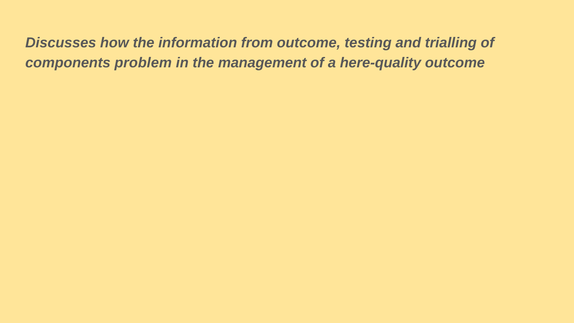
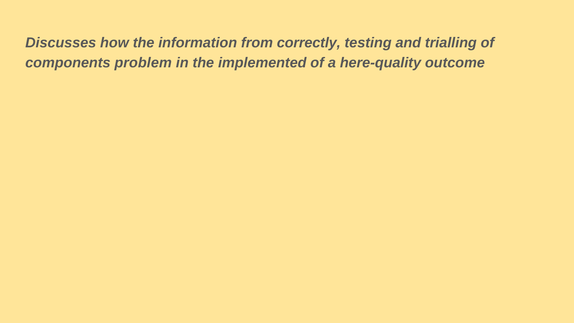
from outcome: outcome -> correctly (309, 43)
management: management -> implemented (262, 63)
